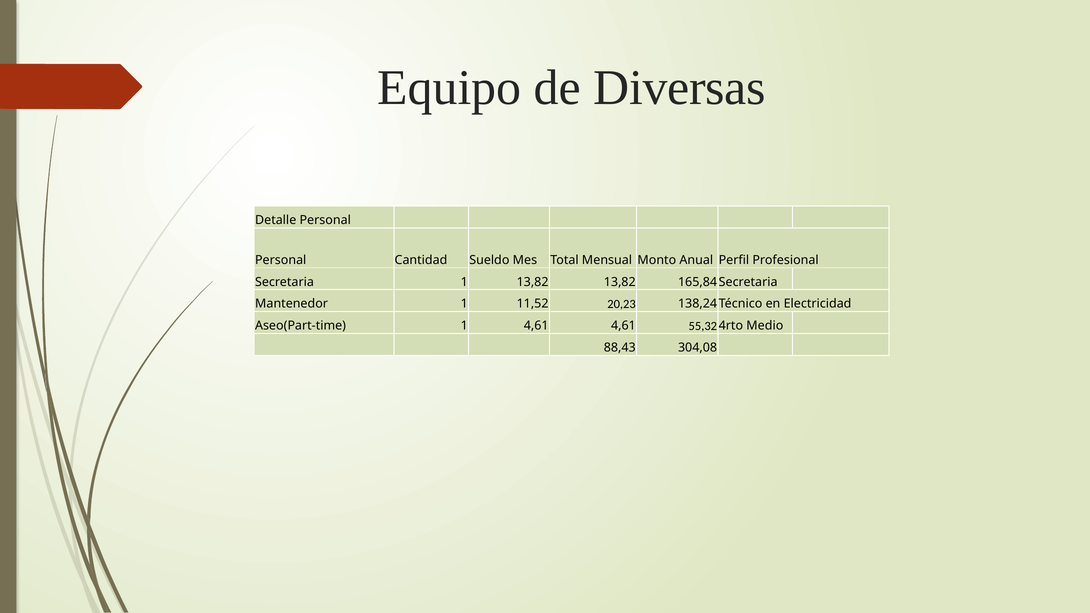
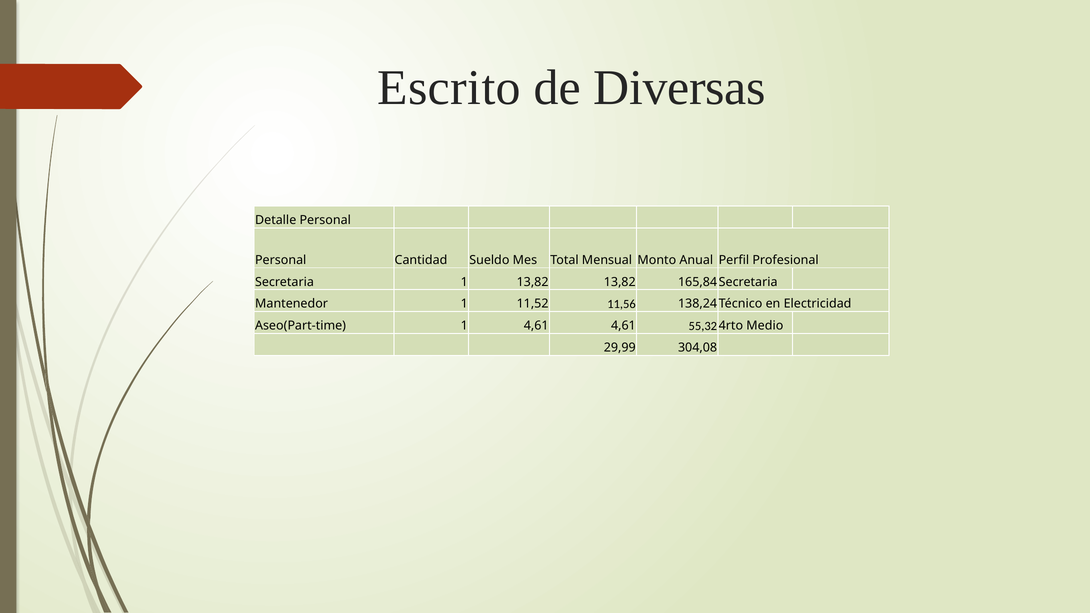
Equipo: Equipo -> Escrito (449, 88)
20,23: 20,23 -> 11,56 (622, 304)
88,43: 88,43 -> 29,99 (620, 348)
